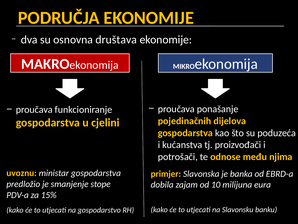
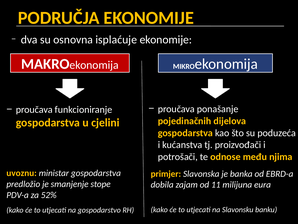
društava: društava -> isplaćuje (116, 40)
10: 10 -> 11 (216, 184)
15%: 15% -> 52% (49, 195)
